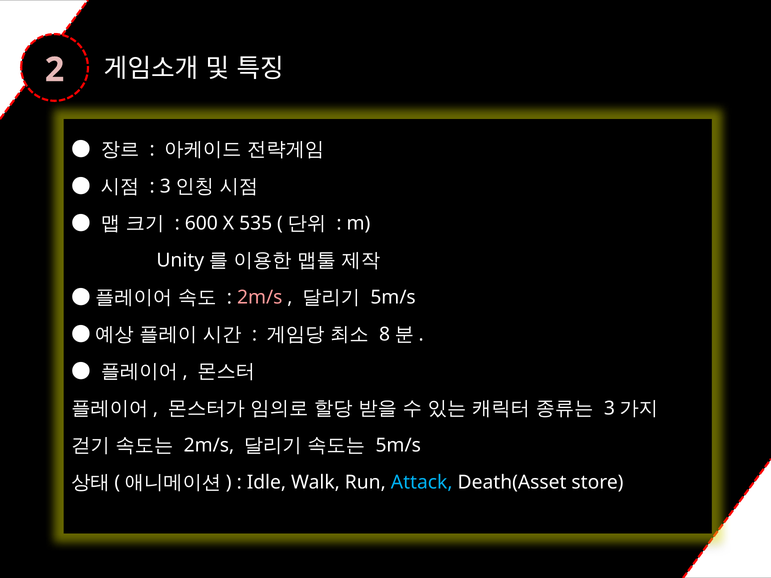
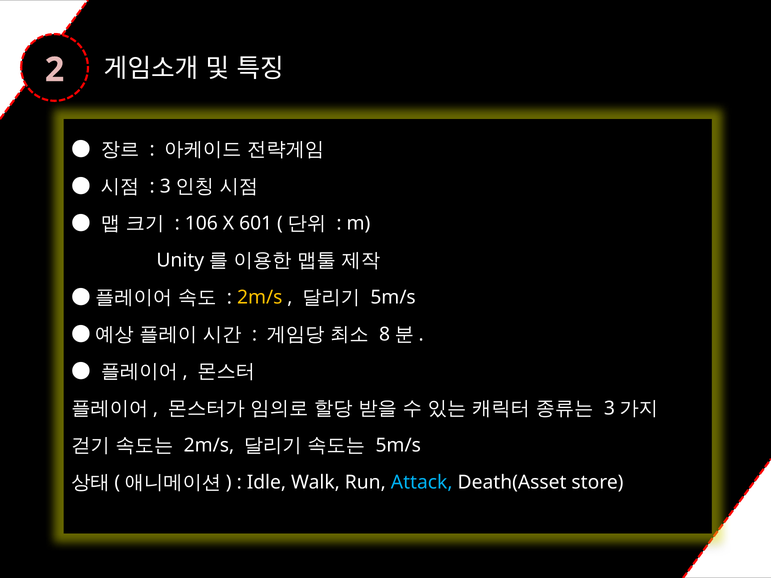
600: 600 -> 106 (201, 224)
535: 535 -> 601 (256, 224)
2m/s colour: pink -> yellow (260, 298)
